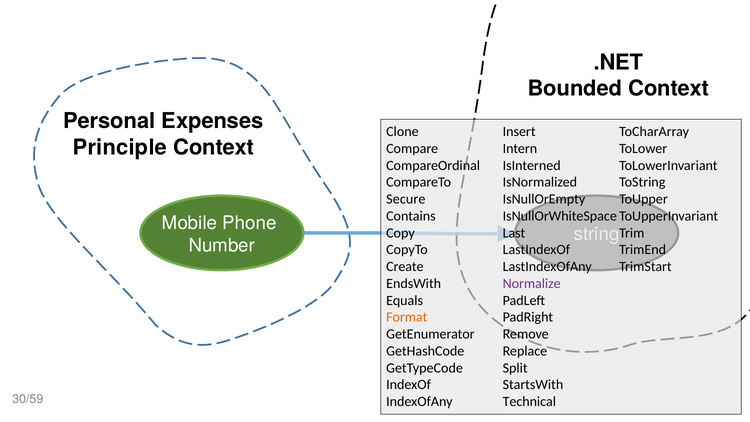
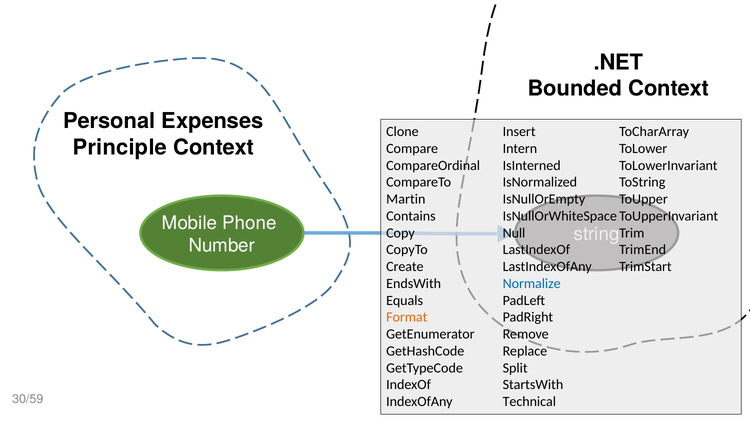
Secure: Secure -> Martin (406, 199)
Last: Last -> Null (514, 233)
Normalize colour: purple -> blue (532, 283)
